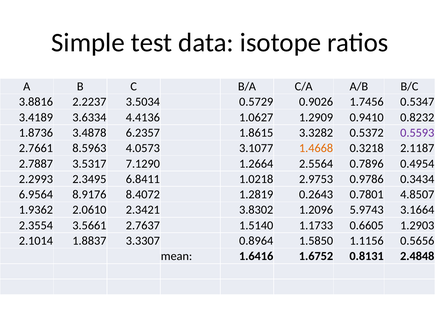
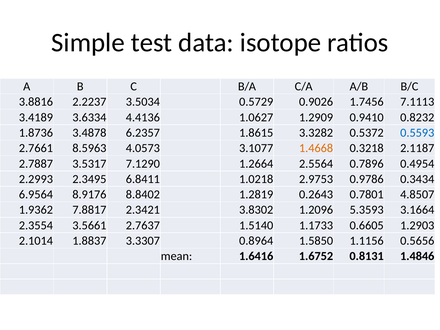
0.5347: 0.5347 -> 7.1113 (417, 102)
0.5593 colour: purple -> blue (417, 133)
8.4072: 8.4072 -> 8.8402 (143, 195)
2.0610: 2.0610 -> 7.8817 (89, 210)
5.9743: 5.9743 -> 5.3593 (367, 210)
2.4848: 2.4848 -> 1.4846 (417, 256)
